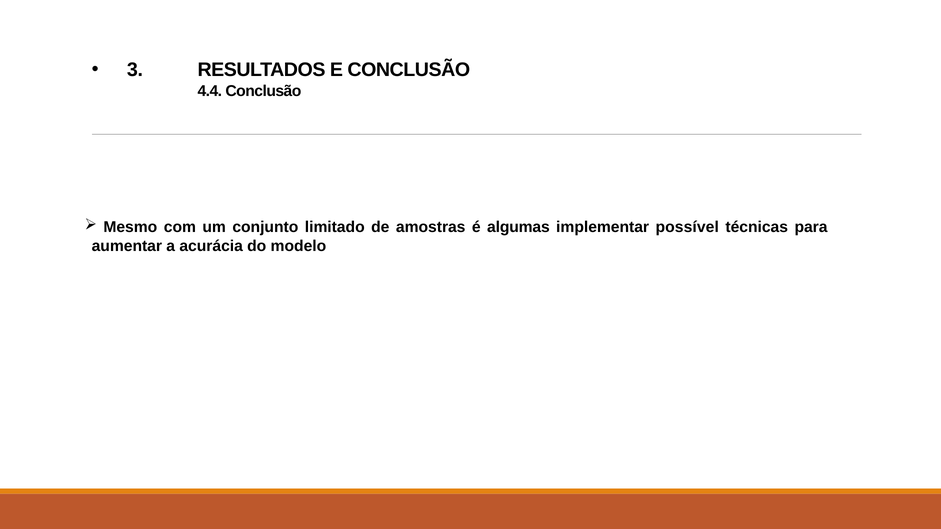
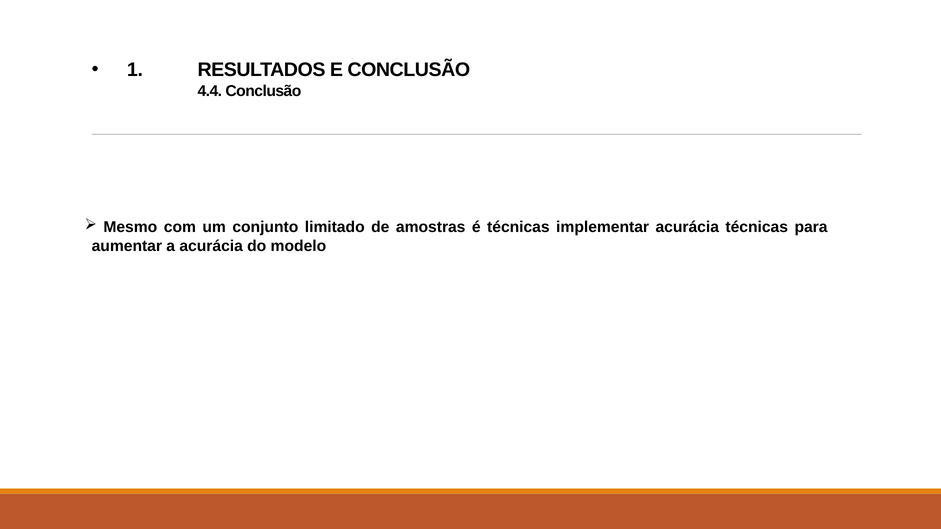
3: 3 -> 1 (135, 70)
é algumas: algumas -> técnicas (518, 227)
implementar possível: possível -> acurácia (687, 227)
